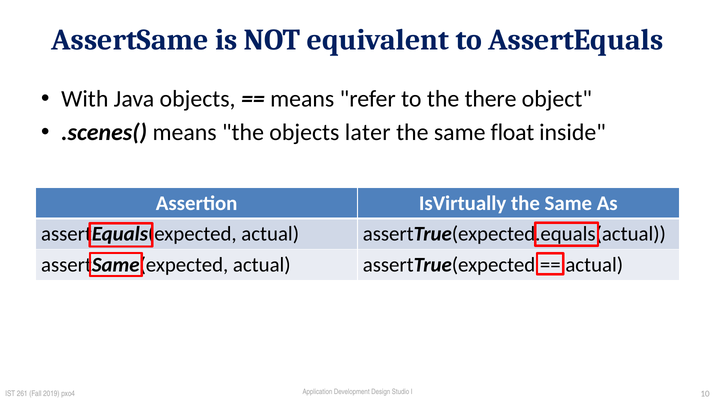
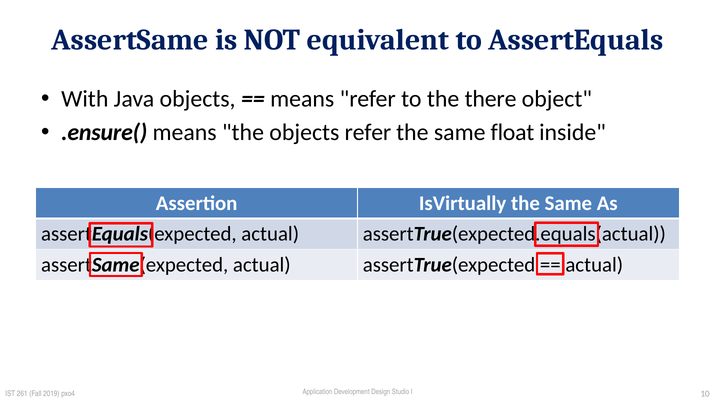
.scenes(: .scenes( -> .ensure( (104, 132)
objects later: later -> refer (368, 132)
